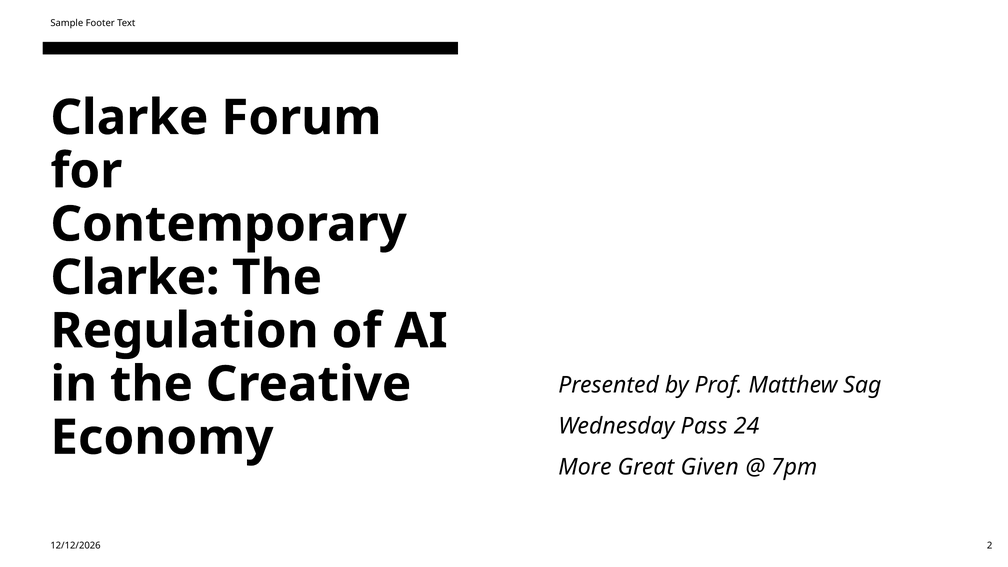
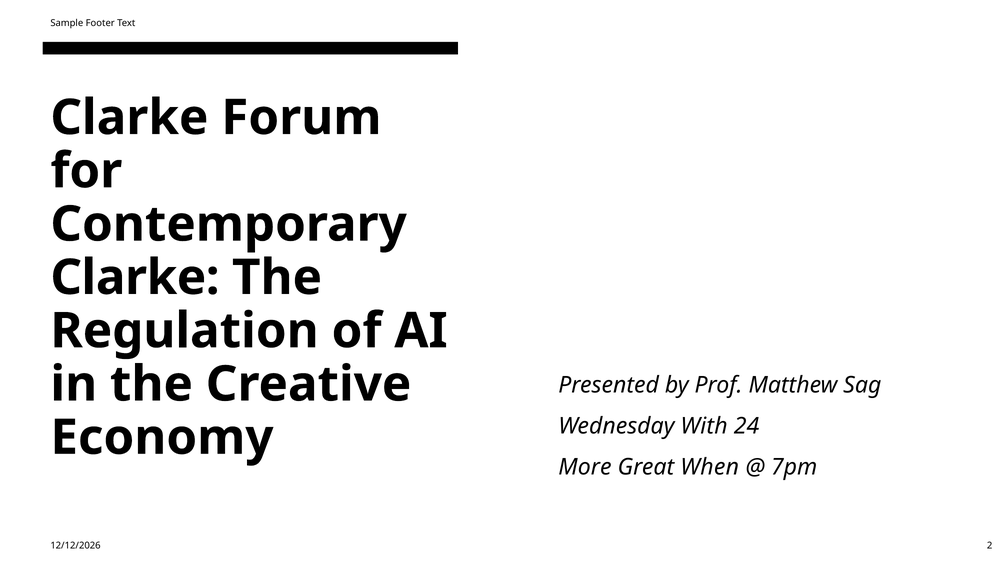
Pass: Pass -> With (704, 426)
Given: Given -> When (710, 467)
